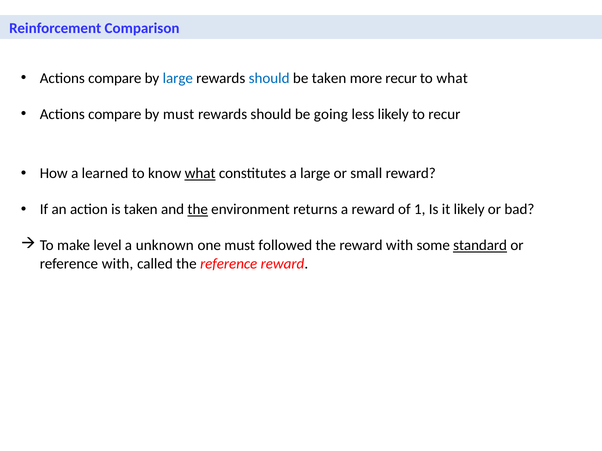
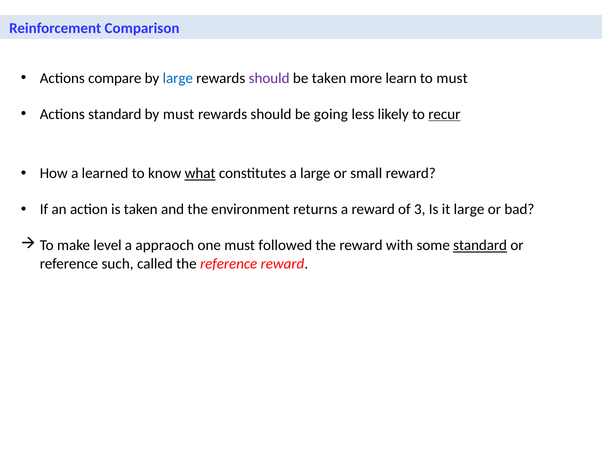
should colour: blue -> purple (269, 78)
more recur: recur -> learn (401, 78)
to what: what -> must (452, 78)
compare: compare -> standard (115, 114)
recur underline: none -> present (444, 114)
the underline: present -> none (198, 210)
1: 1 -> 3 (420, 210)
it likely: likely -> large (469, 210)
unknown: unknown -> appraoch (165, 246)
reference with: with -> such (118, 264)
